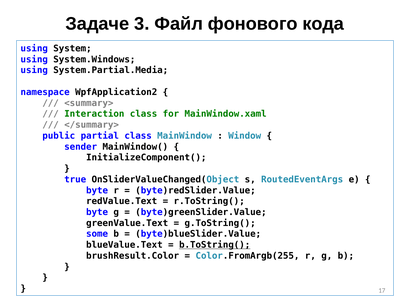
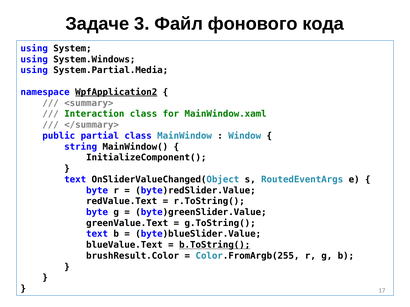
WpfApplication2 underline: none -> present (116, 92)
sender: sender -> string (81, 147)
true: true -> text (75, 180)
some: some -> text (97, 234)
